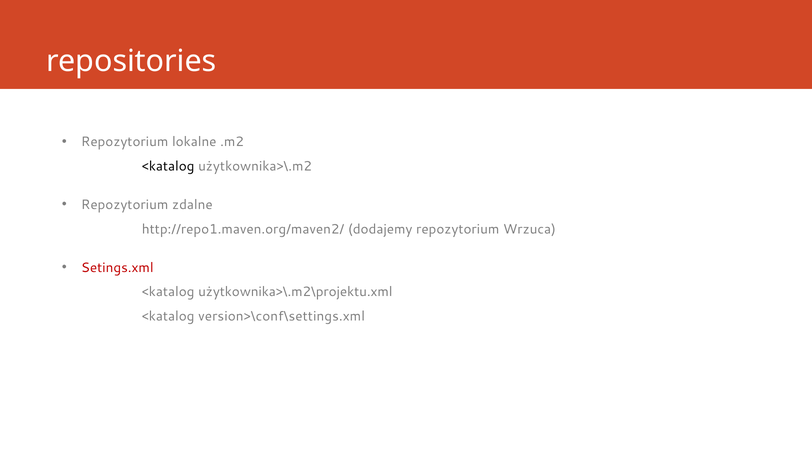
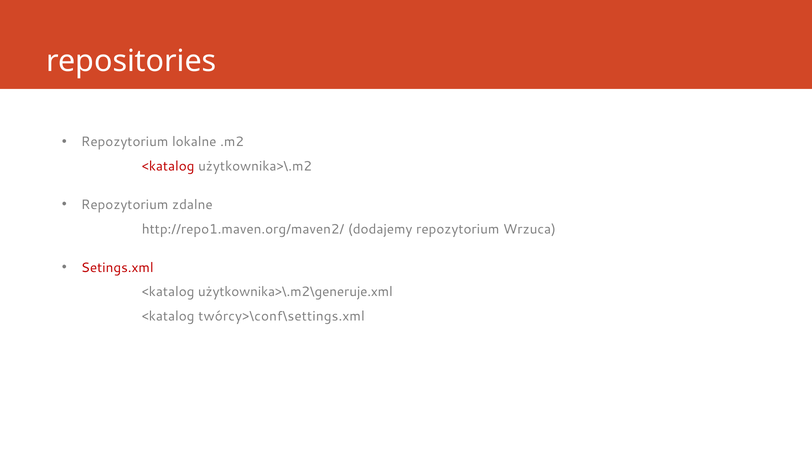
<katalog colour: black -> red (168, 166)
użytkownika>\.m2\projektu.xml: użytkownika>\.m2\projektu.xml -> użytkownika>\.m2\generuje.xml (295, 292)
version>\conf\settings.xml: version>\conf\settings.xml -> twórcy>\conf\settings.xml (282, 316)
